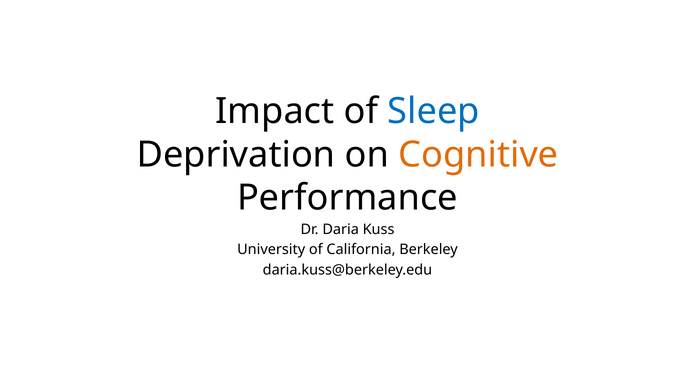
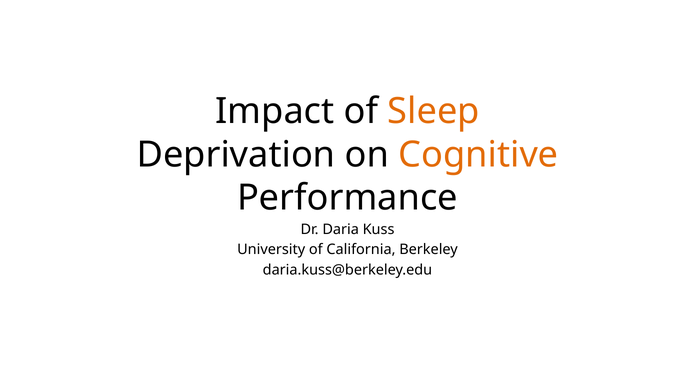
Sleep colour: blue -> orange (434, 111)
